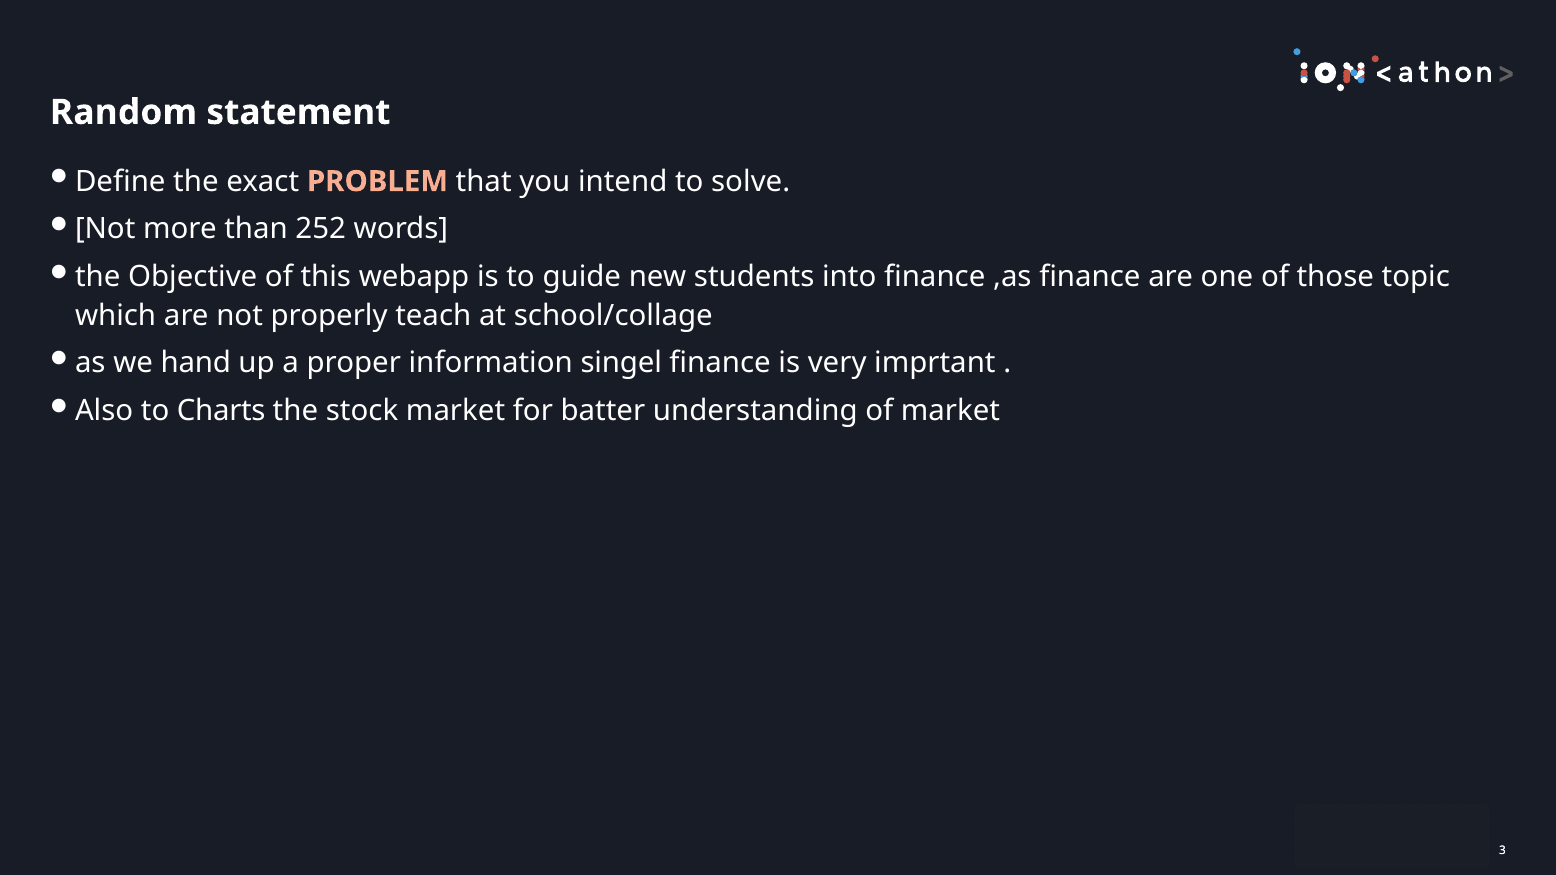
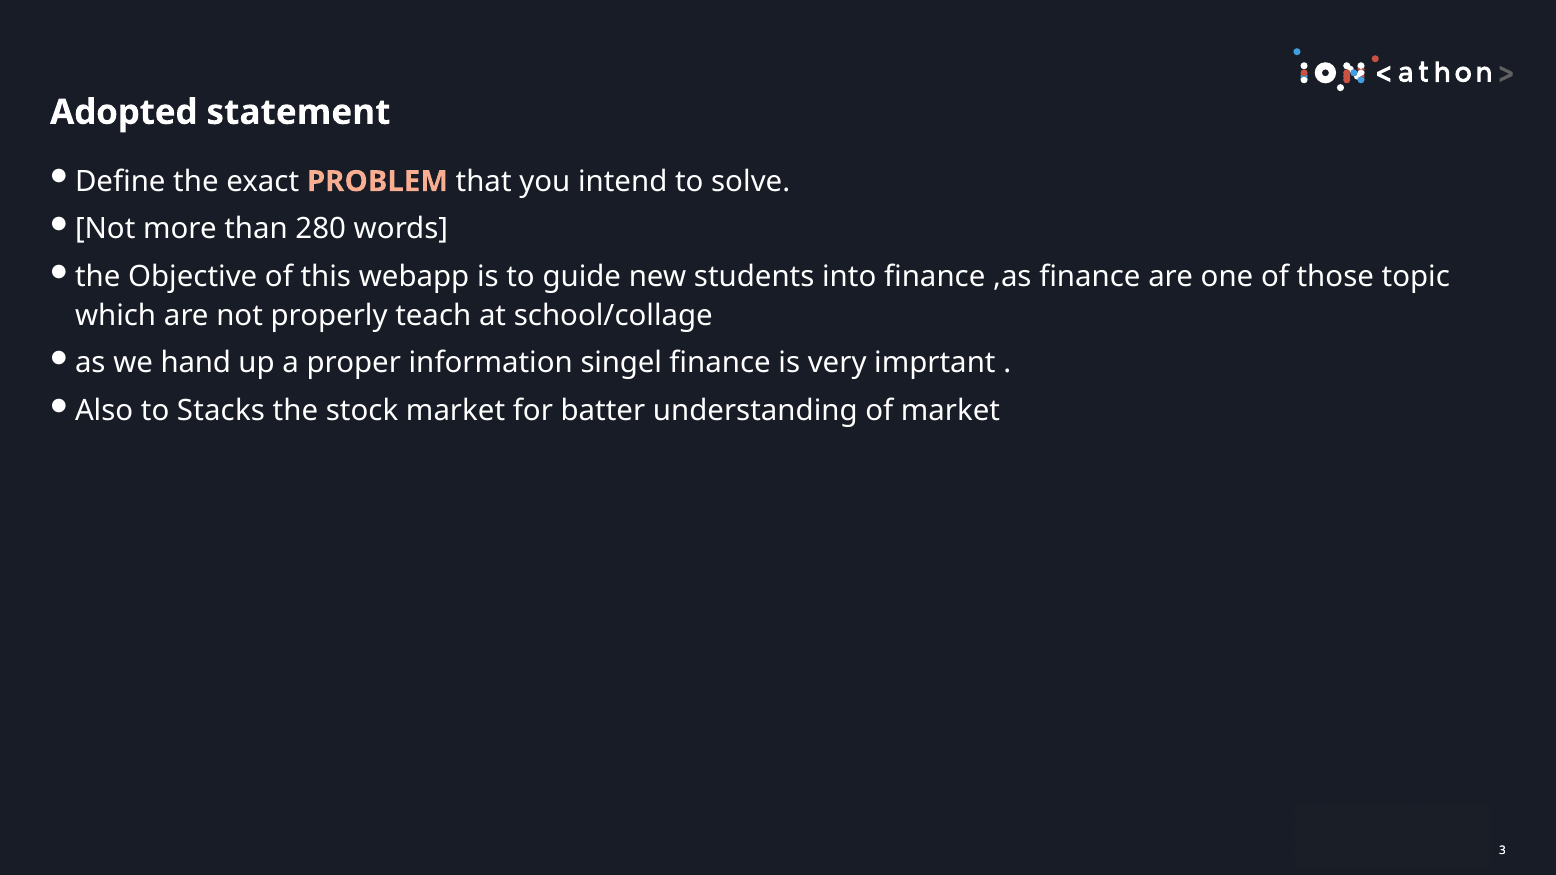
Random: Random -> Adopted (124, 112)
252: 252 -> 280 (321, 229)
Charts: Charts -> Stacks (221, 411)
